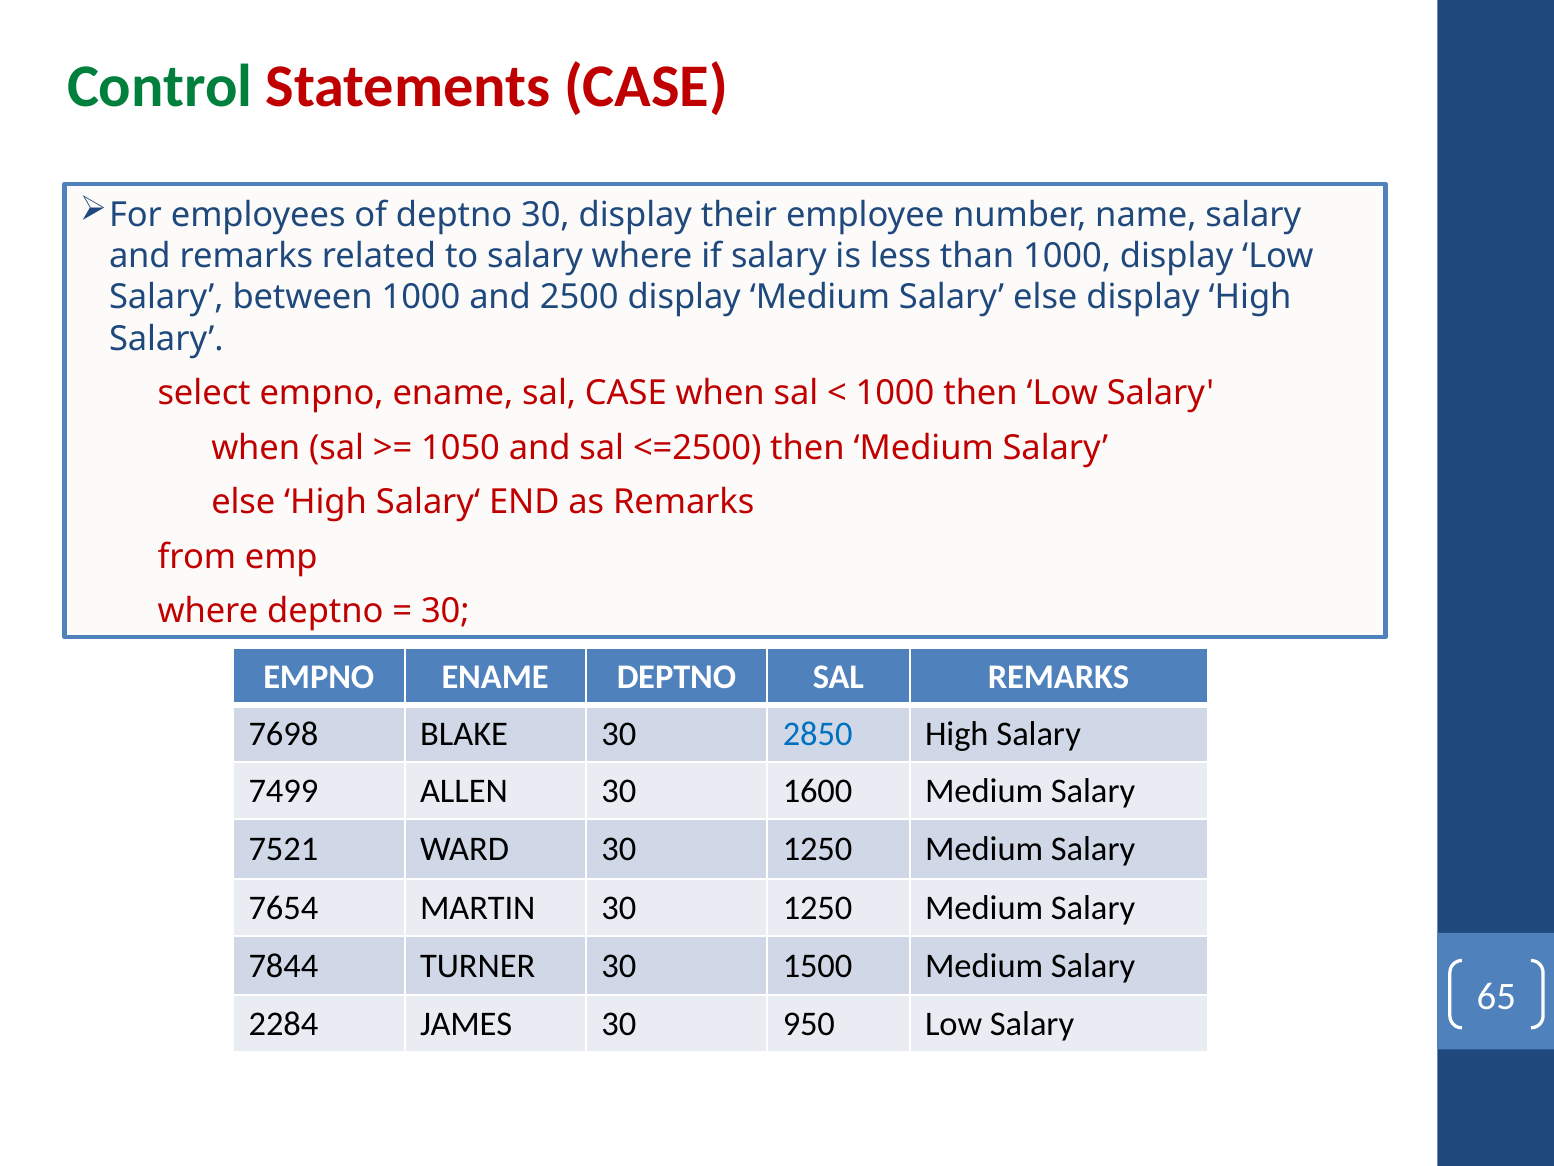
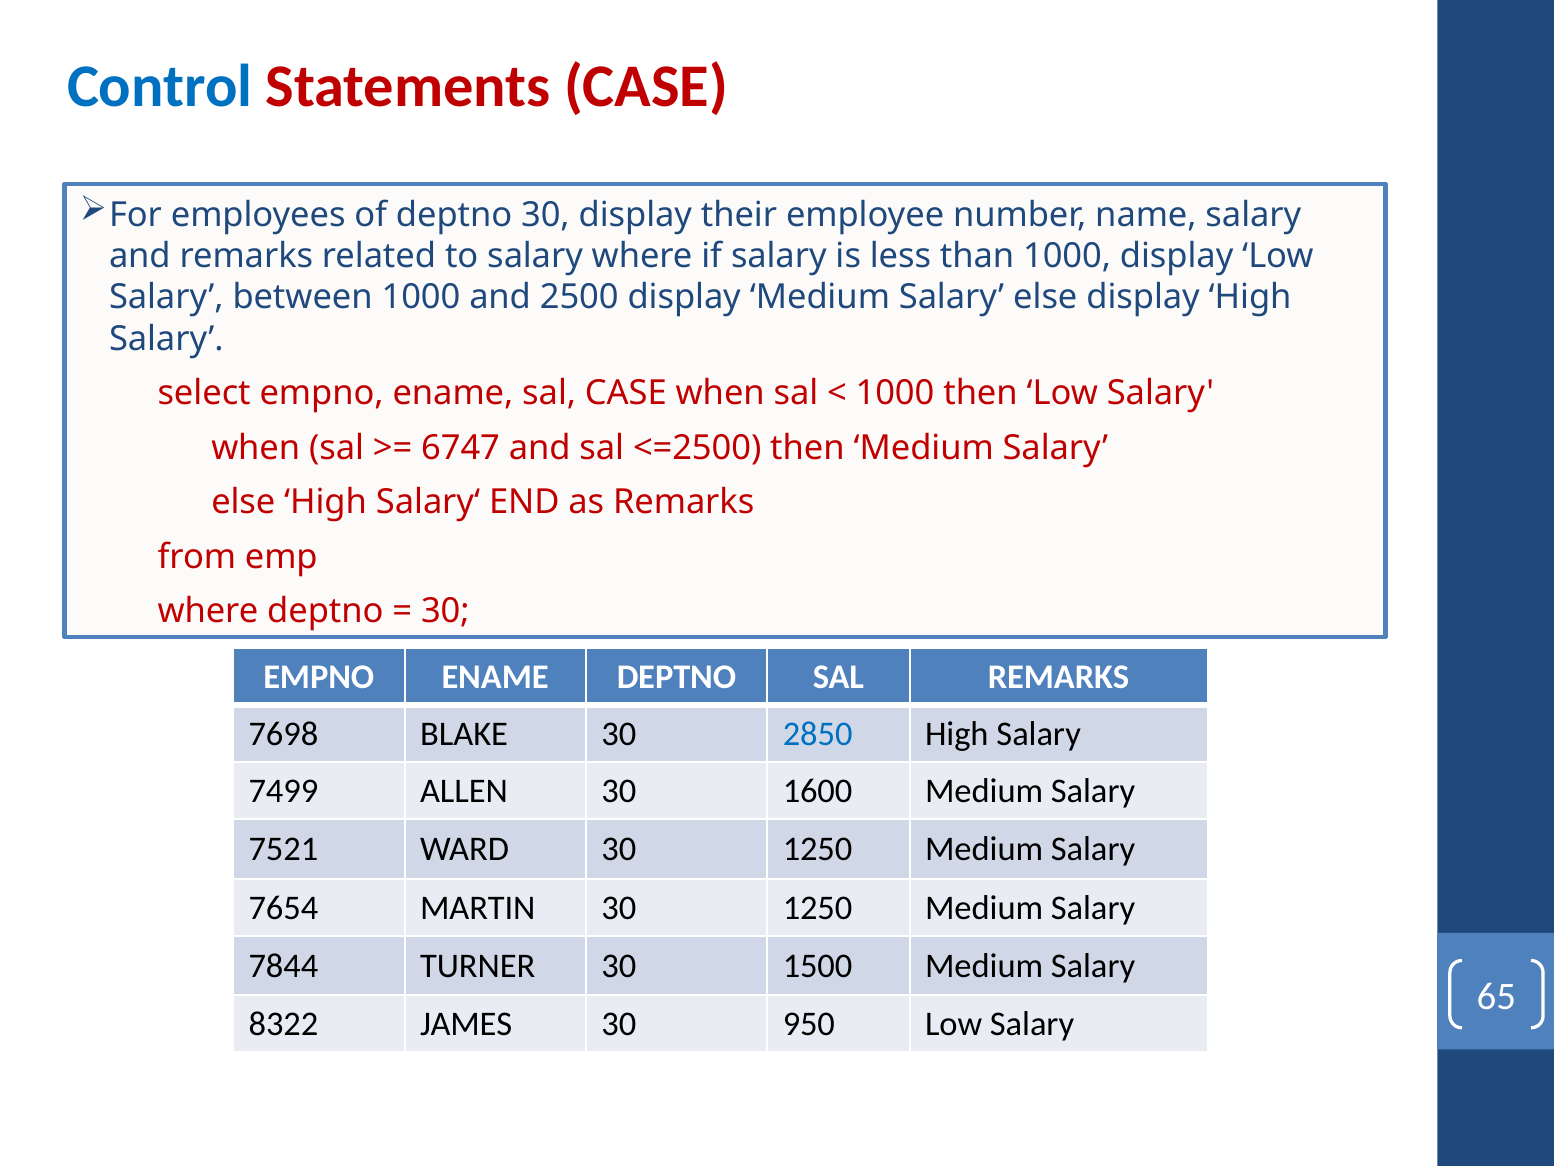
Control colour: green -> blue (160, 87)
1050: 1050 -> 6747 (461, 448)
2284: 2284 -> 8322 (283, 1024)
